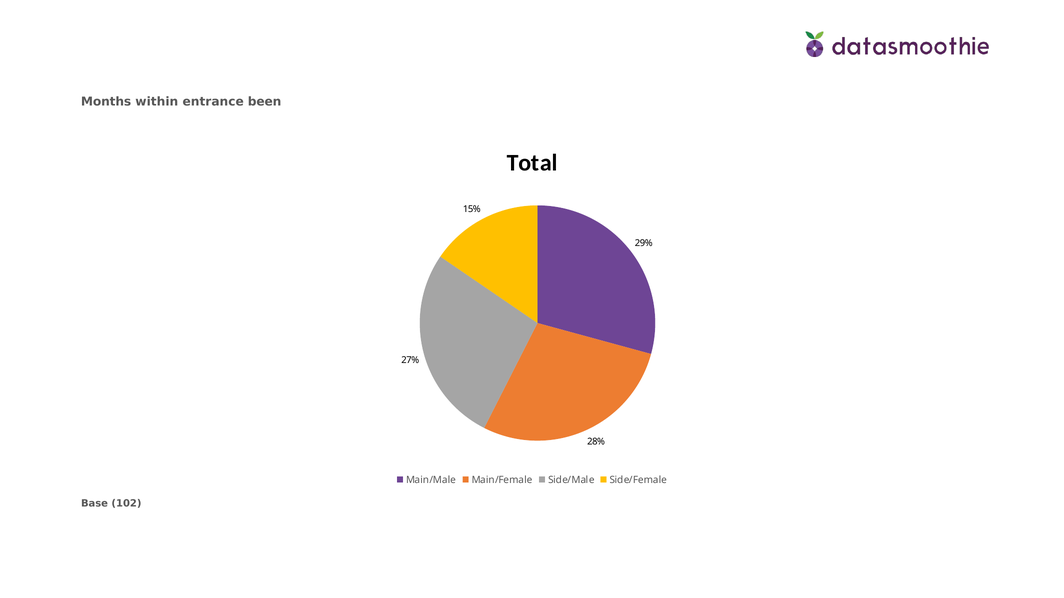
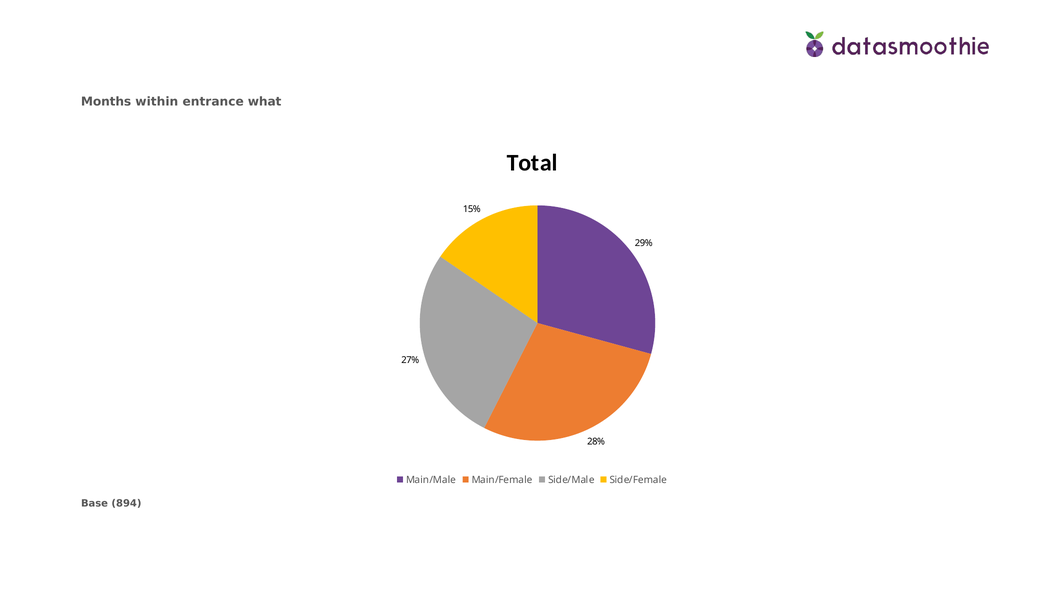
been: been -> what (265, 102)
102: 102 -> 894 (126, 504)
